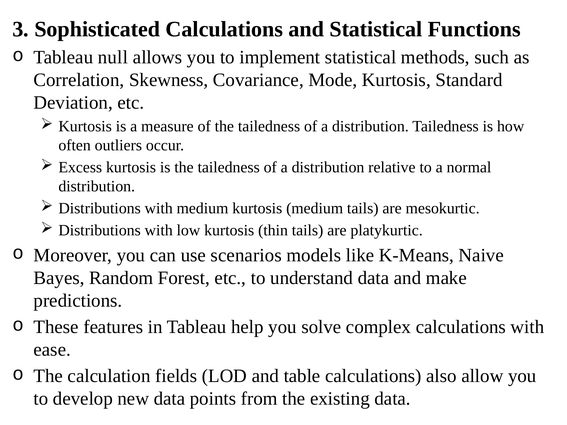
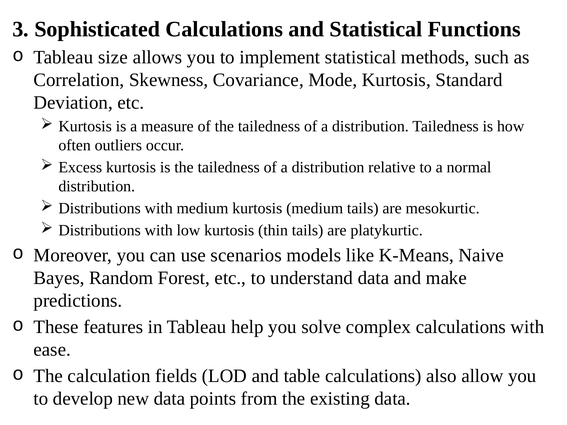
null: null -> size (113, 57)
